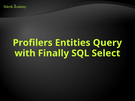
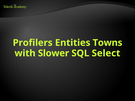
Query: Query -> Towns (107, 43)
Finally: Finally -> Slower (54, 53)
